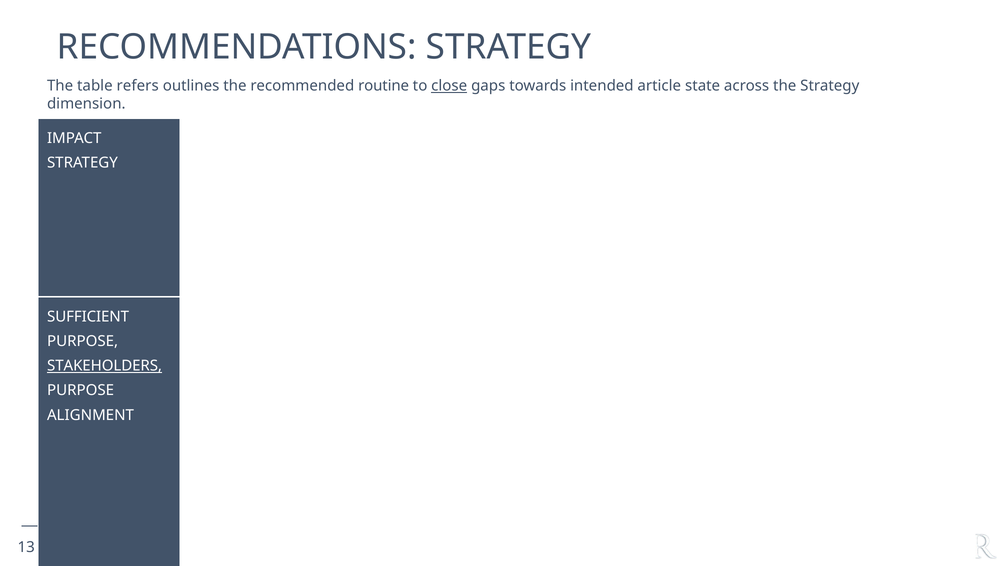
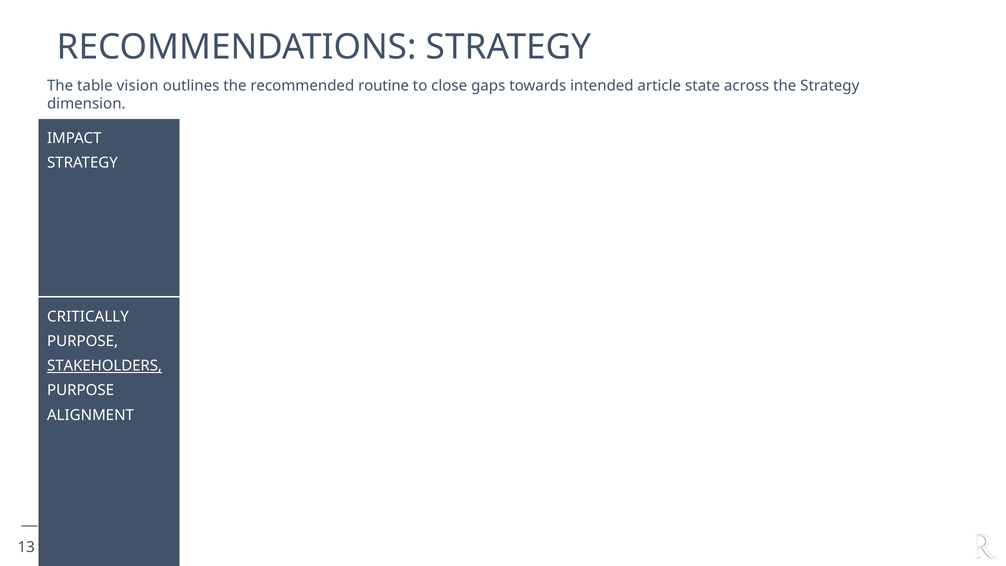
refers: refers -> vision (138, 86)
close underline: present -> none (449, 86)
SUFFICIENT: SUFFICIENT -> CRITICALLY (88, 316)
